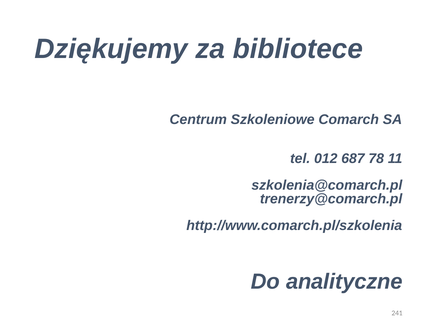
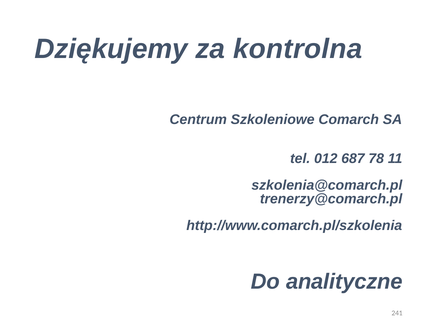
bibliotece: bibliotece -> kontrolna (298, 49)
